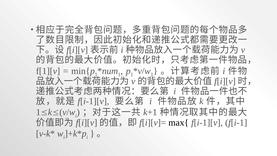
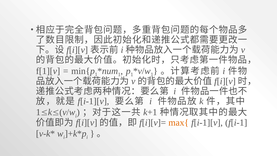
max{ colour: black -> orange (179, 122)
